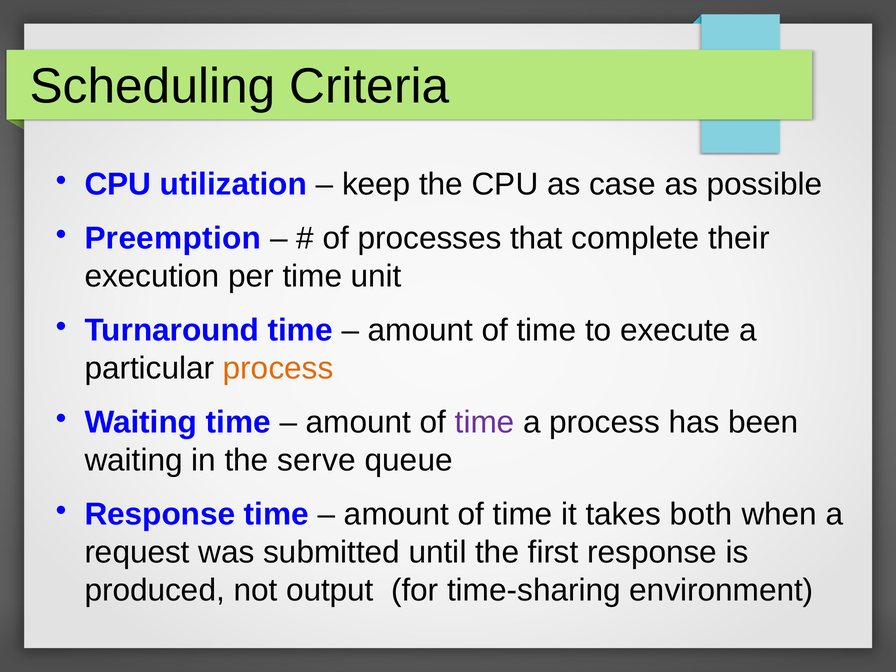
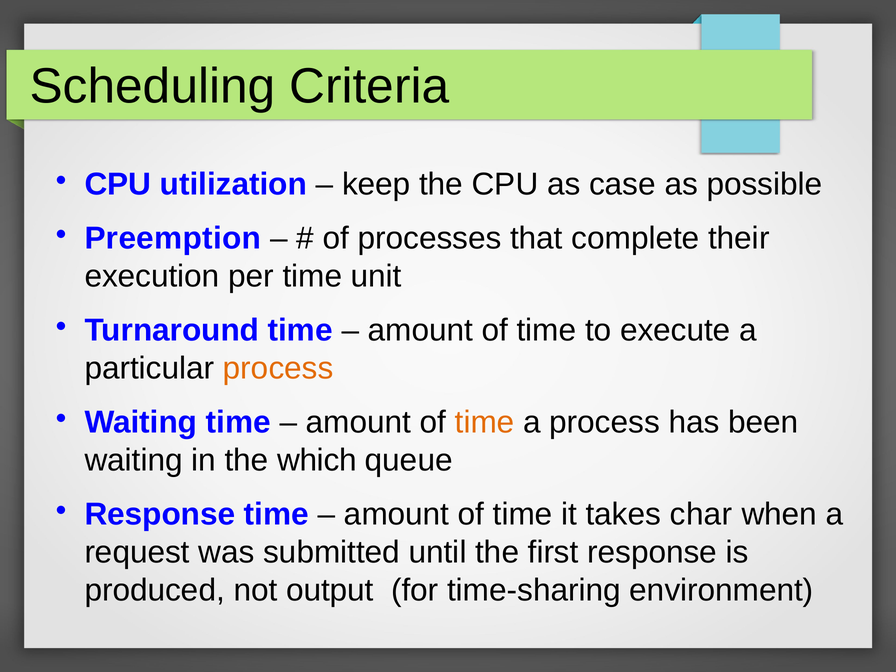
time colour: purple -> orange (485, 422)
serve: serve -> which (317, 460)
both: both -> char (701, 514)
